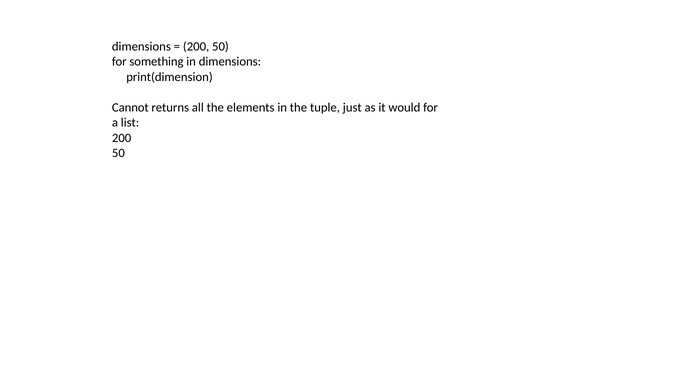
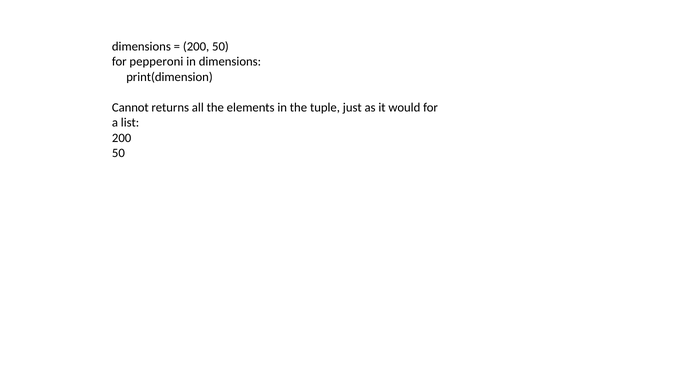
something: something -> pepperoni (156, 62)
